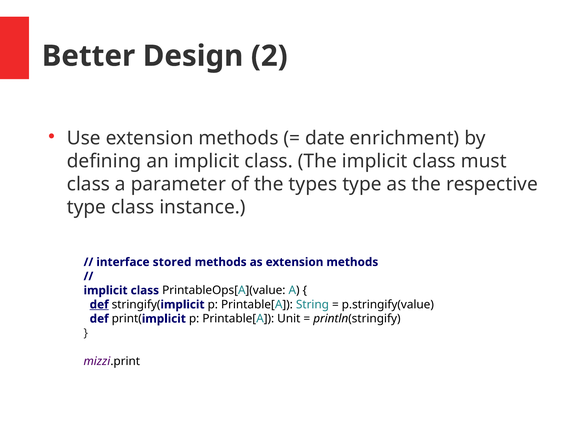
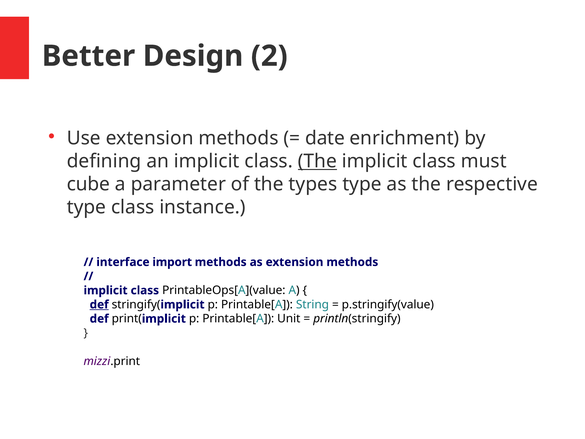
The underline: none -> present (317, 161)
class: class -> cube (88, 184)
stored: stored -> import (172, 262)
